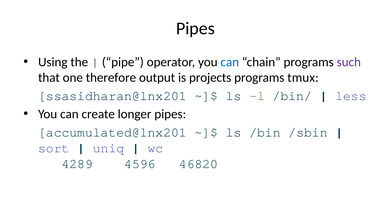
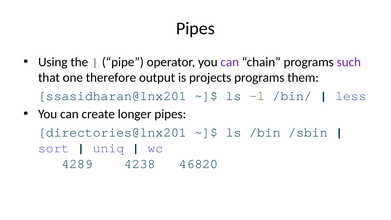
can colour: blue -> purple (230, 62)
tmux: tmux -> them (303, 78)
accumulated@lnx201: accumulated@lnx201 -> directories@lnx201 (112, 132)
4596: 4596 -> 4238 (140, 164)
